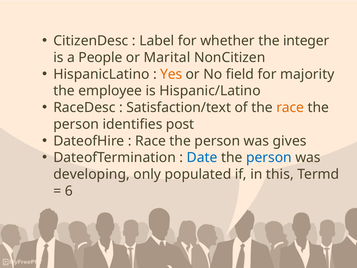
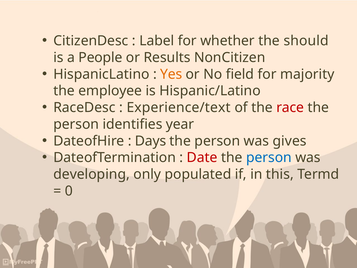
integer: integer -> should (306, 41)
Marital: Marital -> Results (167, 57)
Satisfaction/text: Satisfaction/text -> Experience/text (179, 107)
race colour: orange -> red (290, 107)
post: post -> year (180, 124)
Race: Race -> Days (151, 141)
Date colour: blue -> red (202, 157)
6: 6 -> 0 (69, 191)
